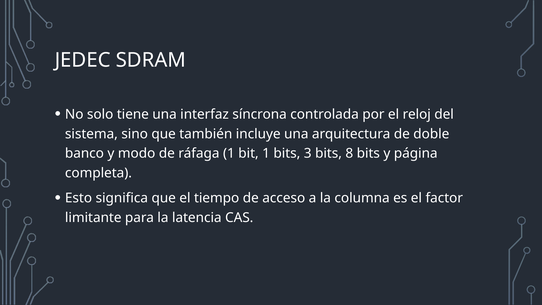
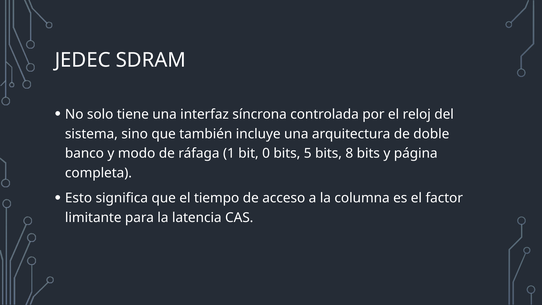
bit 1: 1 -> 0 (266, 153)
3: 3 -> 5 (308, 153)
